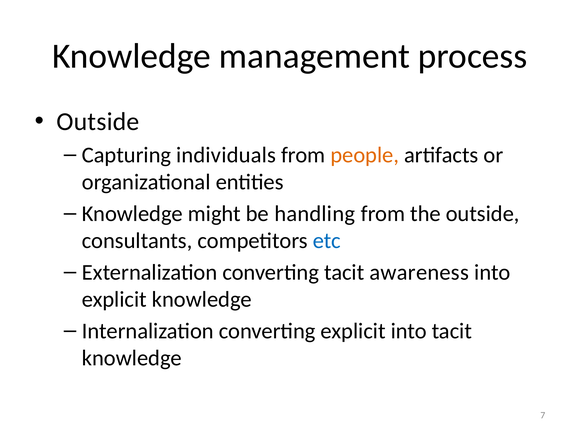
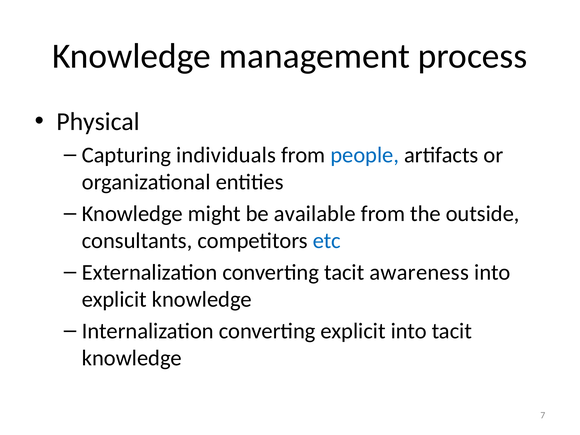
Outside: Outside -> Physical (98, 122)
people colour: orange -> blue (365, 155)
handling: handling -> available (315, 214)
